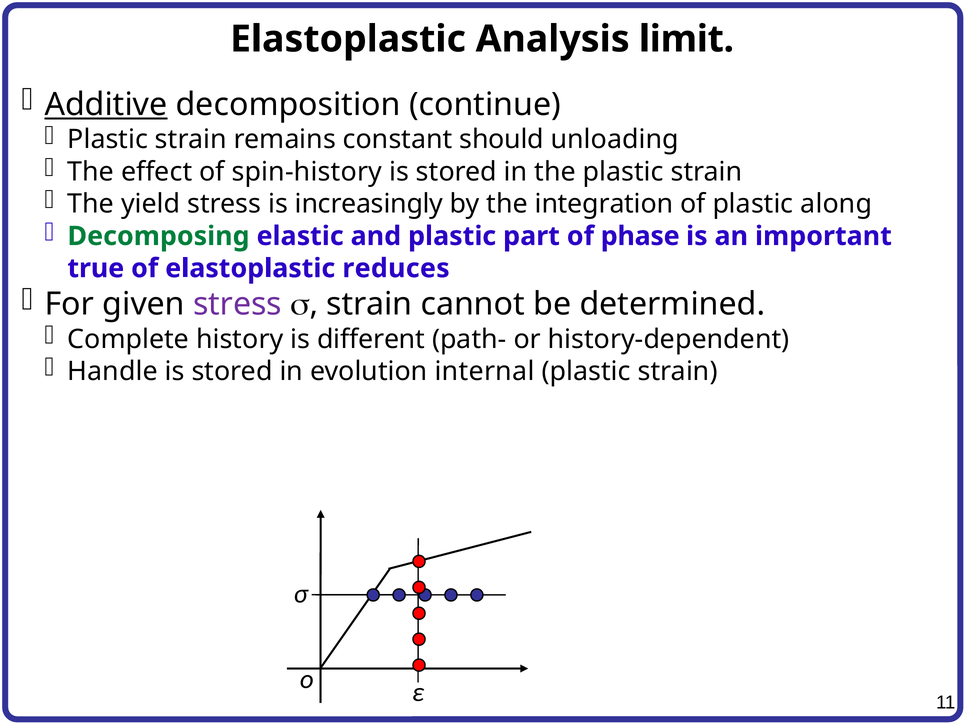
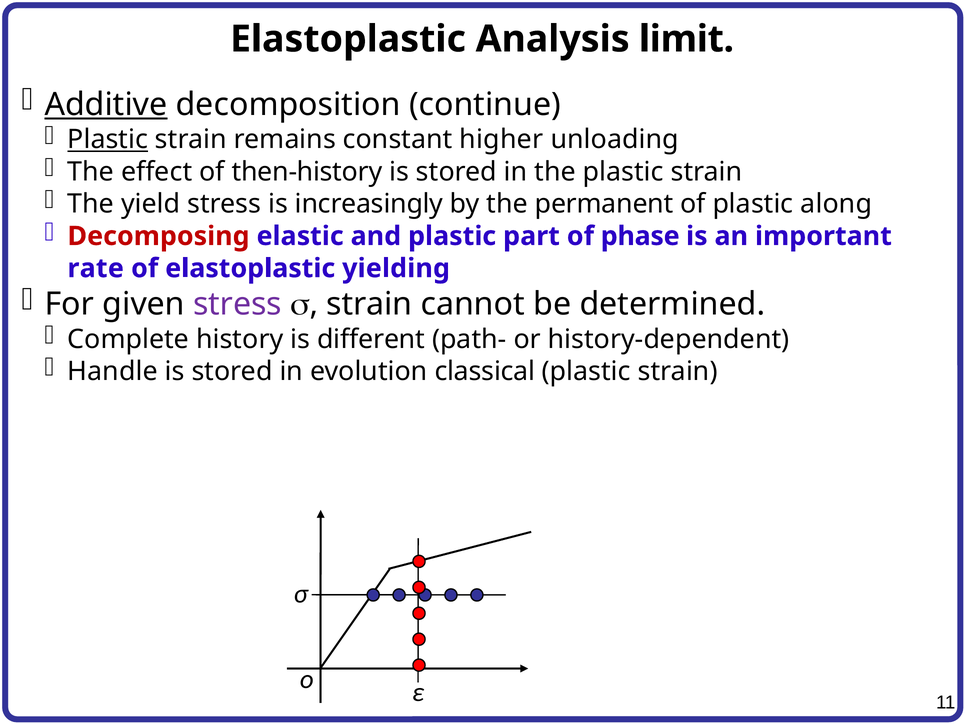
Plastic underline: none -> present (108, 140)
should: should -> higher (501, 140)
spin-history: spin-history -> then-history (307, 172)
integration: integration -> permanent (604, 204)
Decomposing colour: green -> red (159, 236)
true: true -> rate (96, 268)
reduces: reduces -> yielding (396, 268)
internal: internal -> classical (485, 371)
